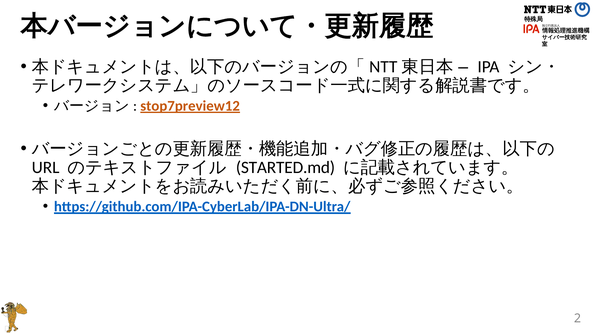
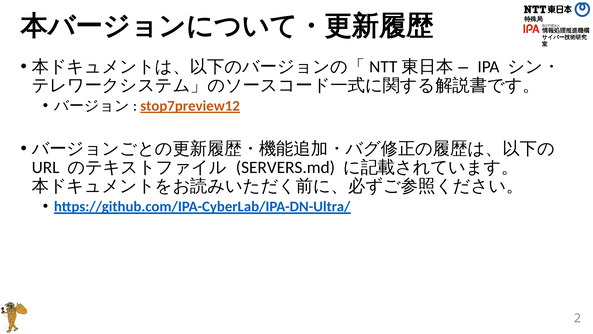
STARTED.md: STARTED.md -> SERVERS.md (285, 167)
